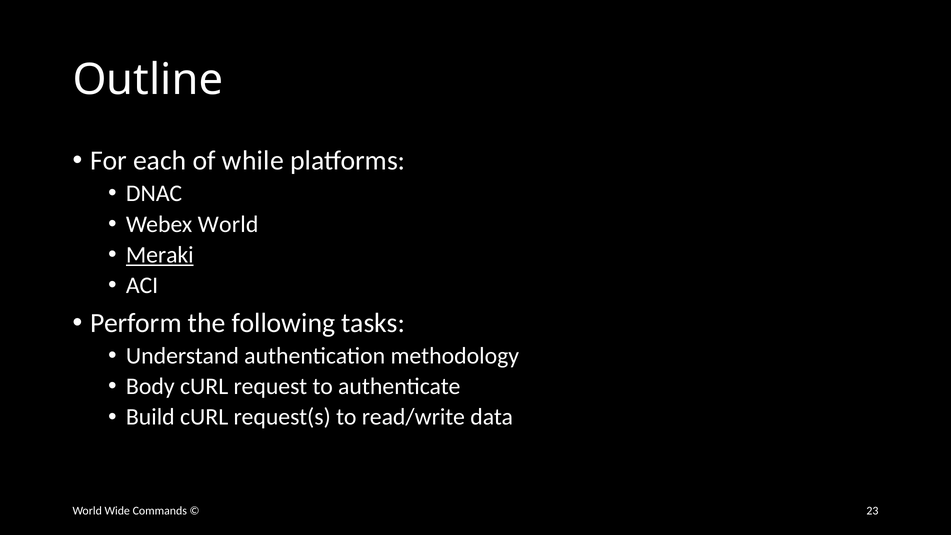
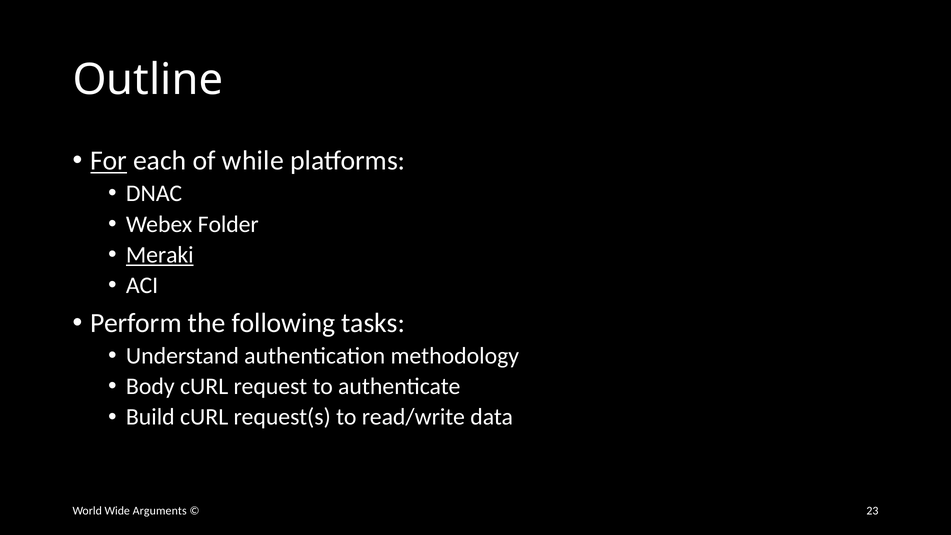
For underline: none -> present (109, 161)
Webex World: World -> Folder (228, 224)
Commands: Commands -> Arguments (160, 511)
